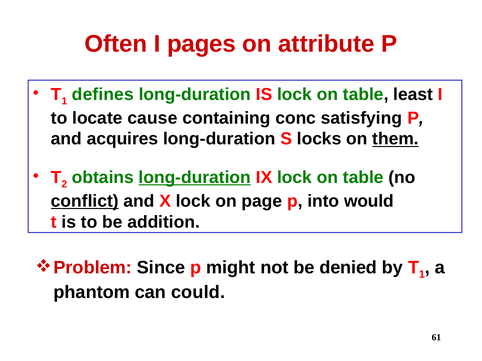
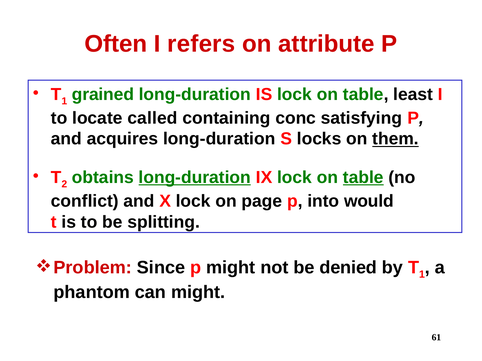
pages: pages -> refers (201, 44)
defines: defines -> grained (103, 94)
cause: cause -> called (152, 118)
table underline: none -> present (363, 178)
conflict underline: present -> none (85, 201)
addition: addition -> splitting (164, 222)
can could: could -> might (198, 293)
